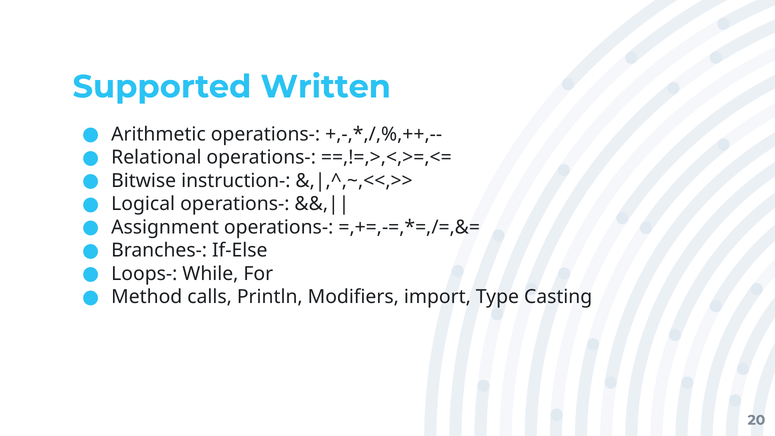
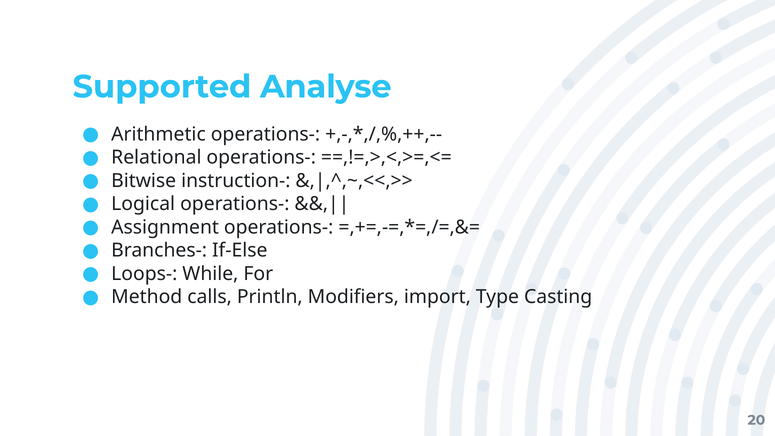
Written: Written -> Analyse (326, 87)
